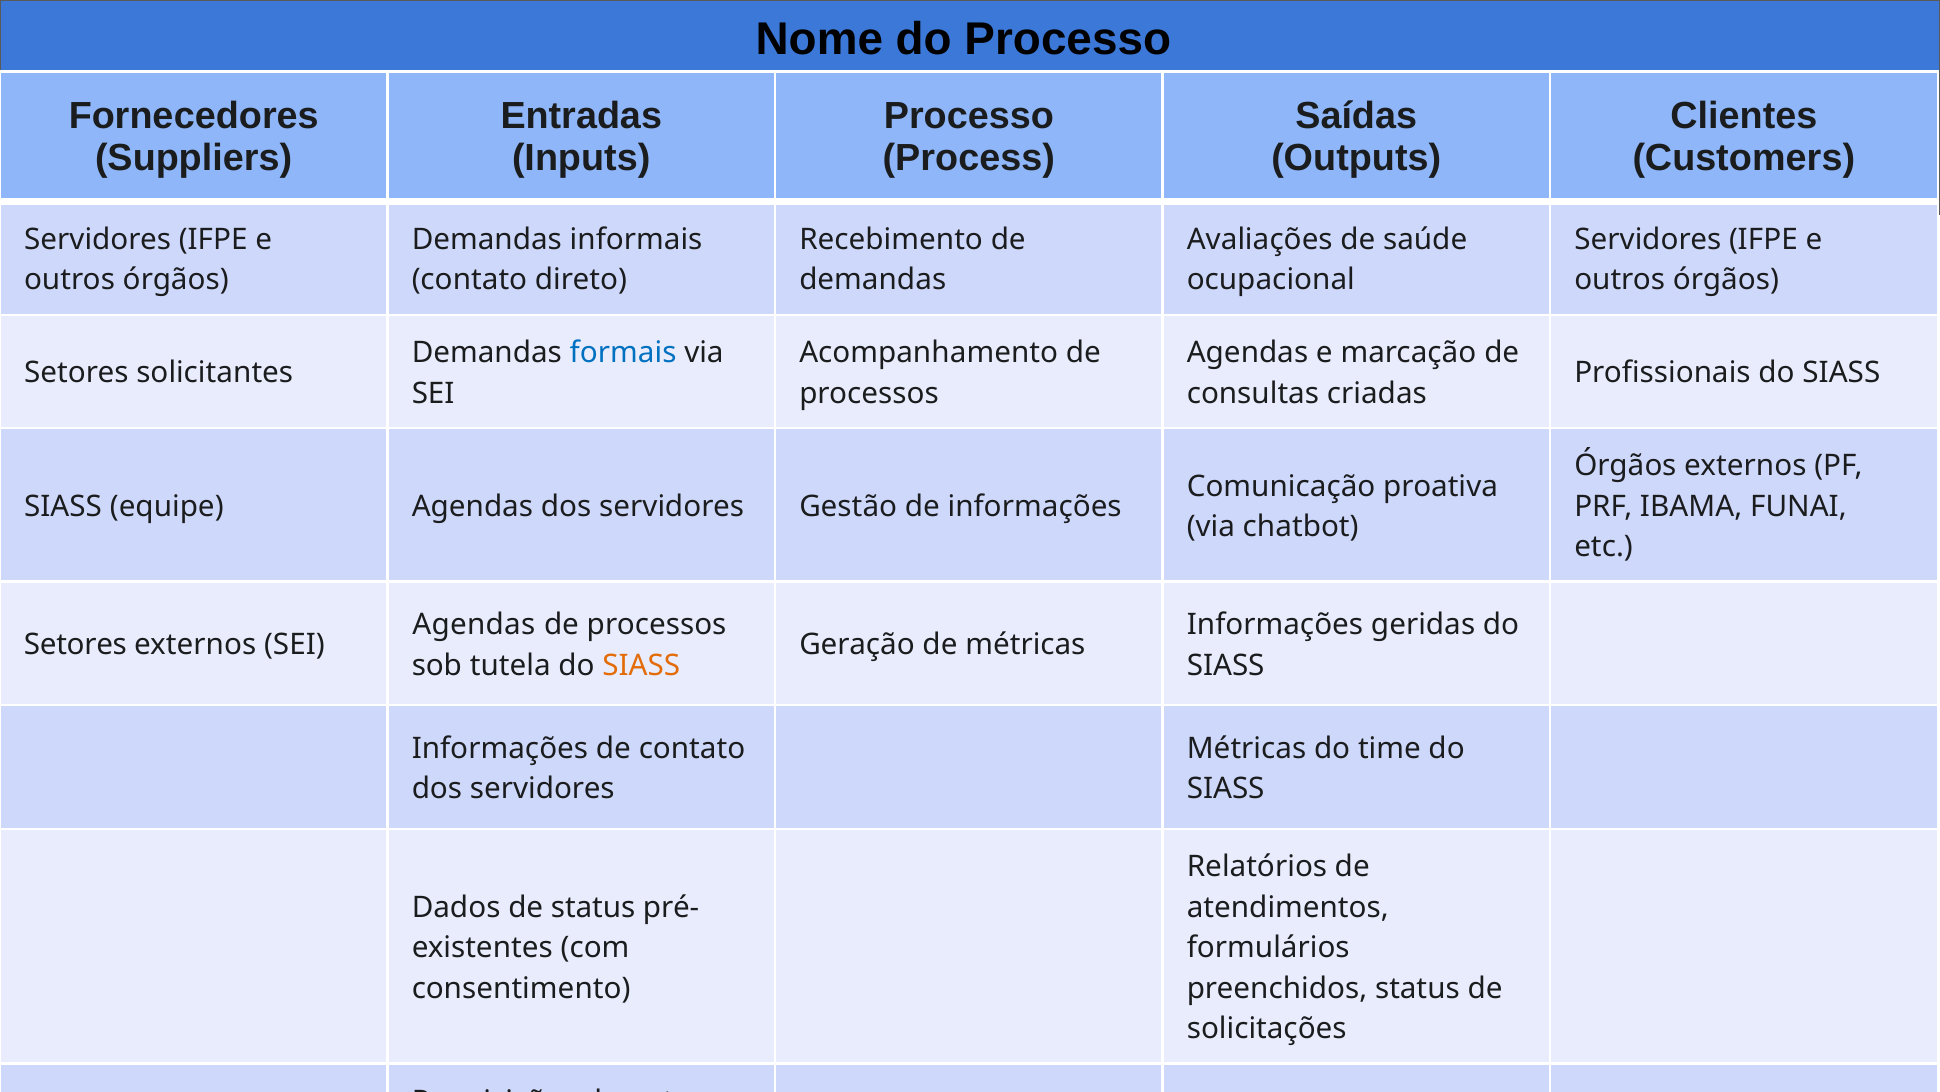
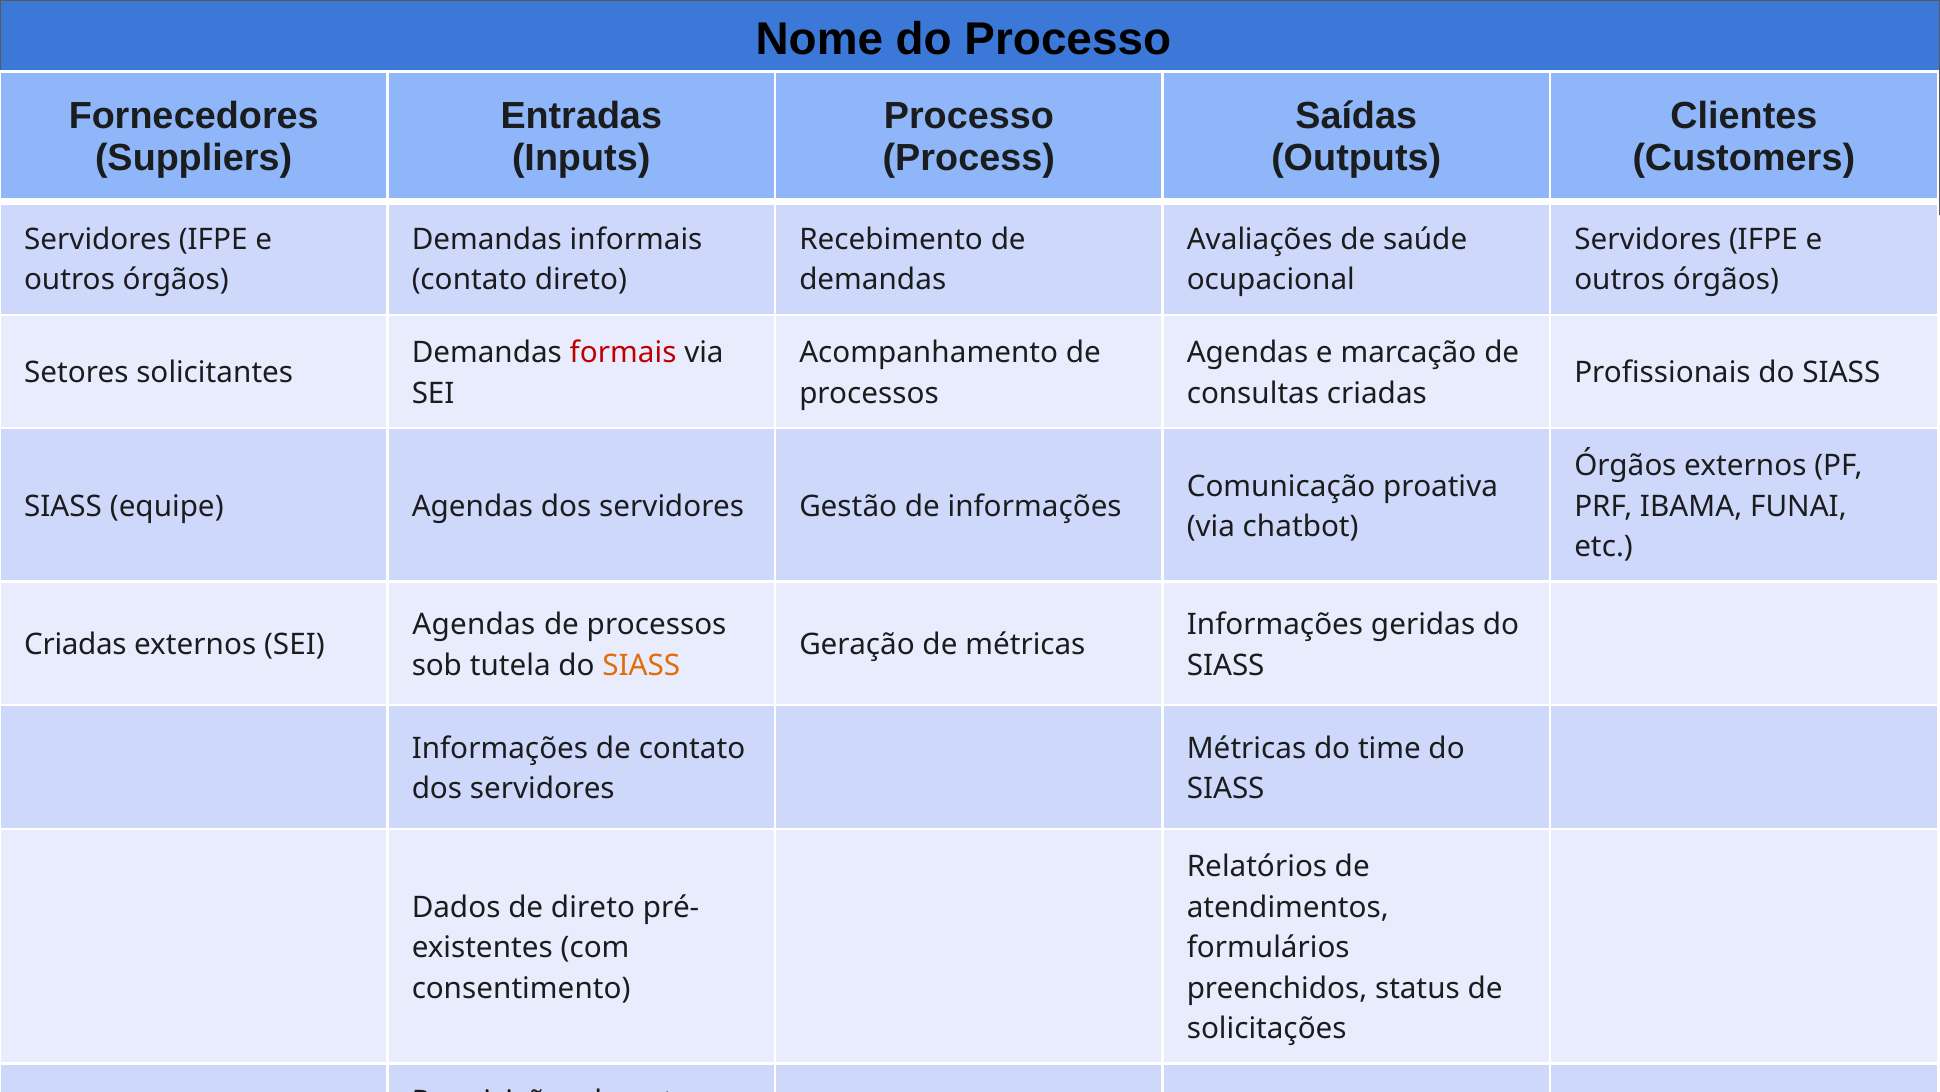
formais colour: blue -> red (623, 353)
Setores: Setores -> Criadas (75, 645)
de status: status -> direto (593, 907)
